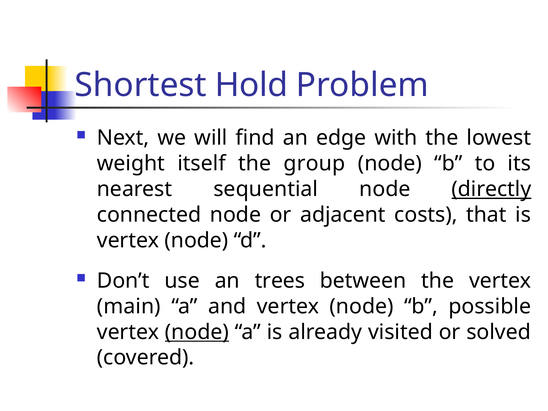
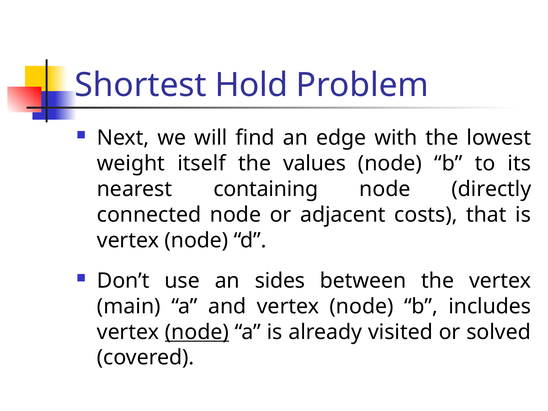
group: group -> values (315, 164)
sequential: sequential -> containing (266, 189)
directly underline: present -> none (491, 189)
trees: trees -> sides (280, 281)
possible: possible -> includes (490, 306)
